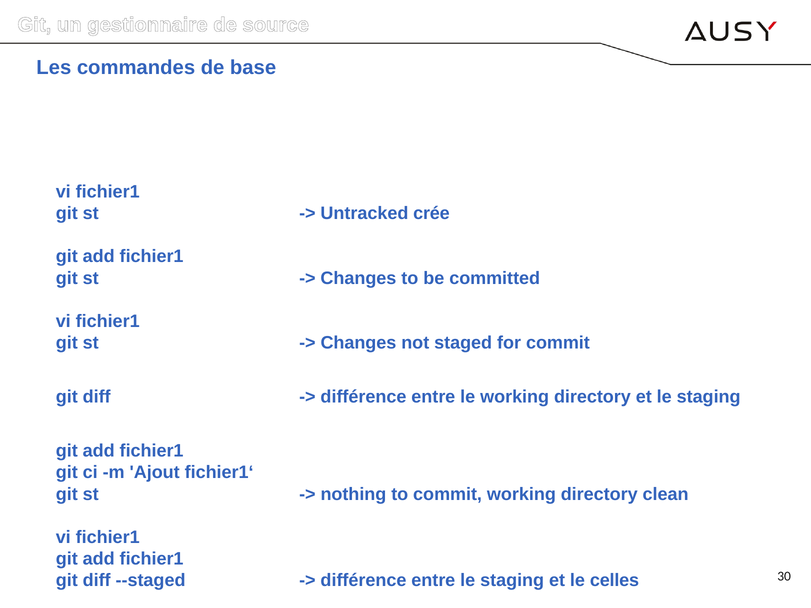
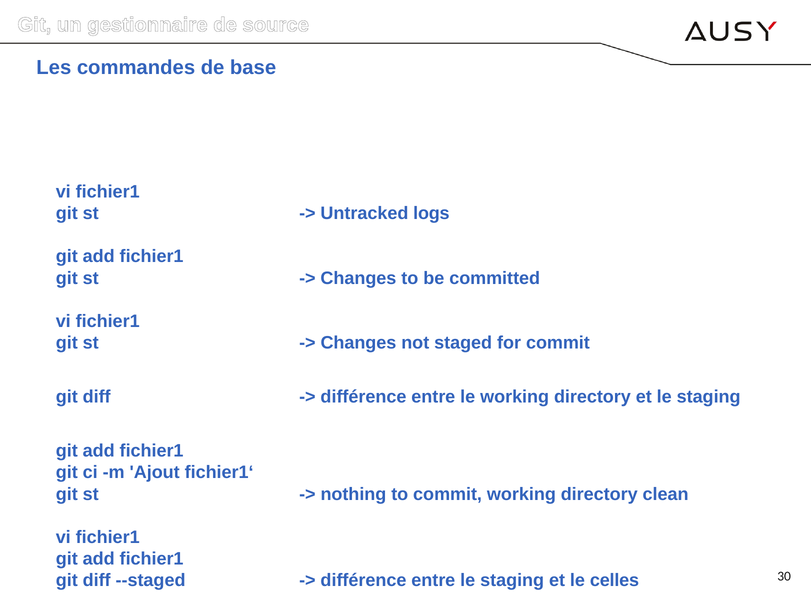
crée: crée -> logs (431, 213)
